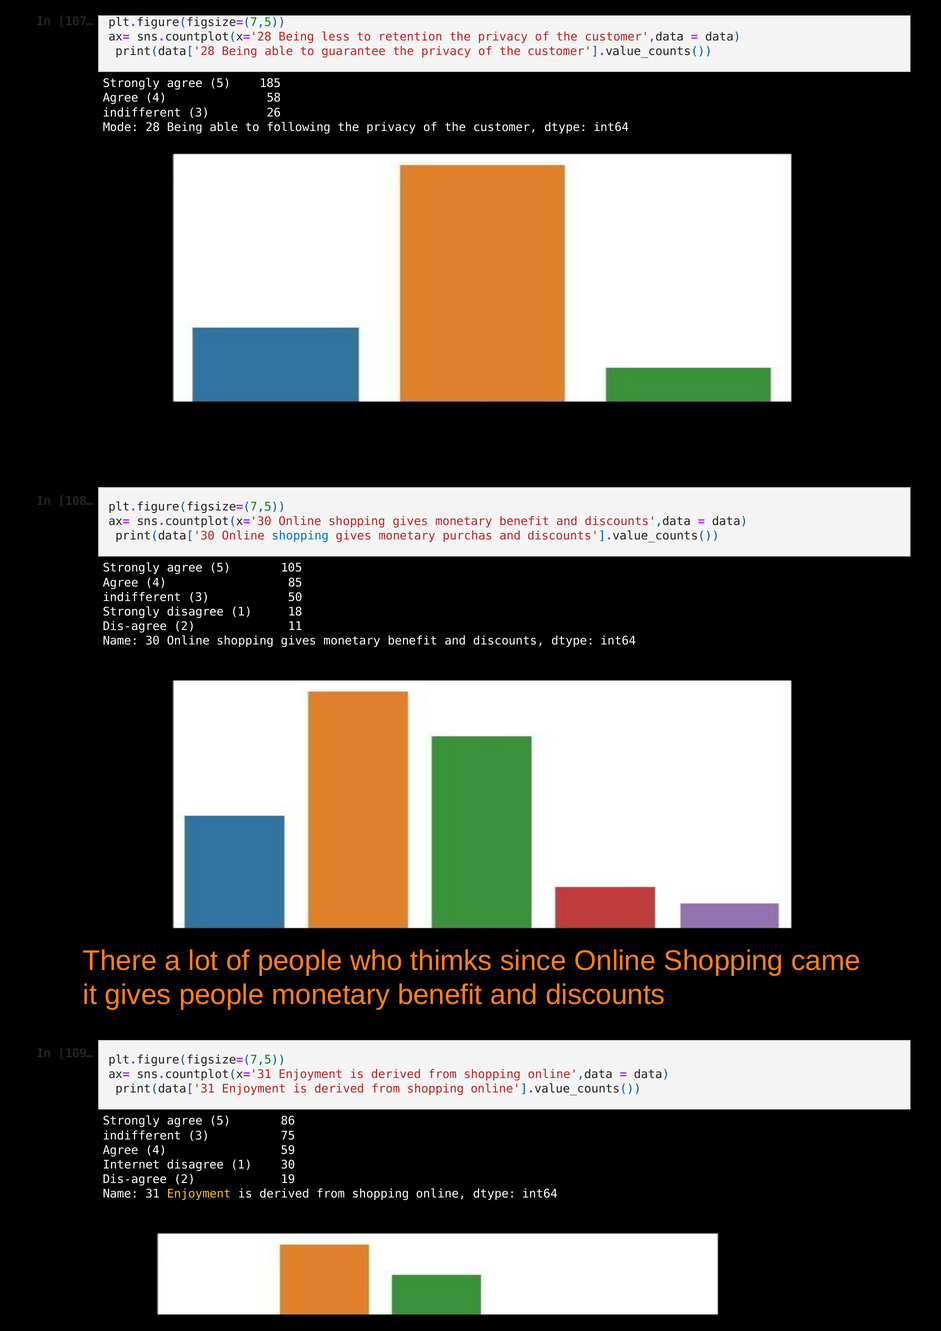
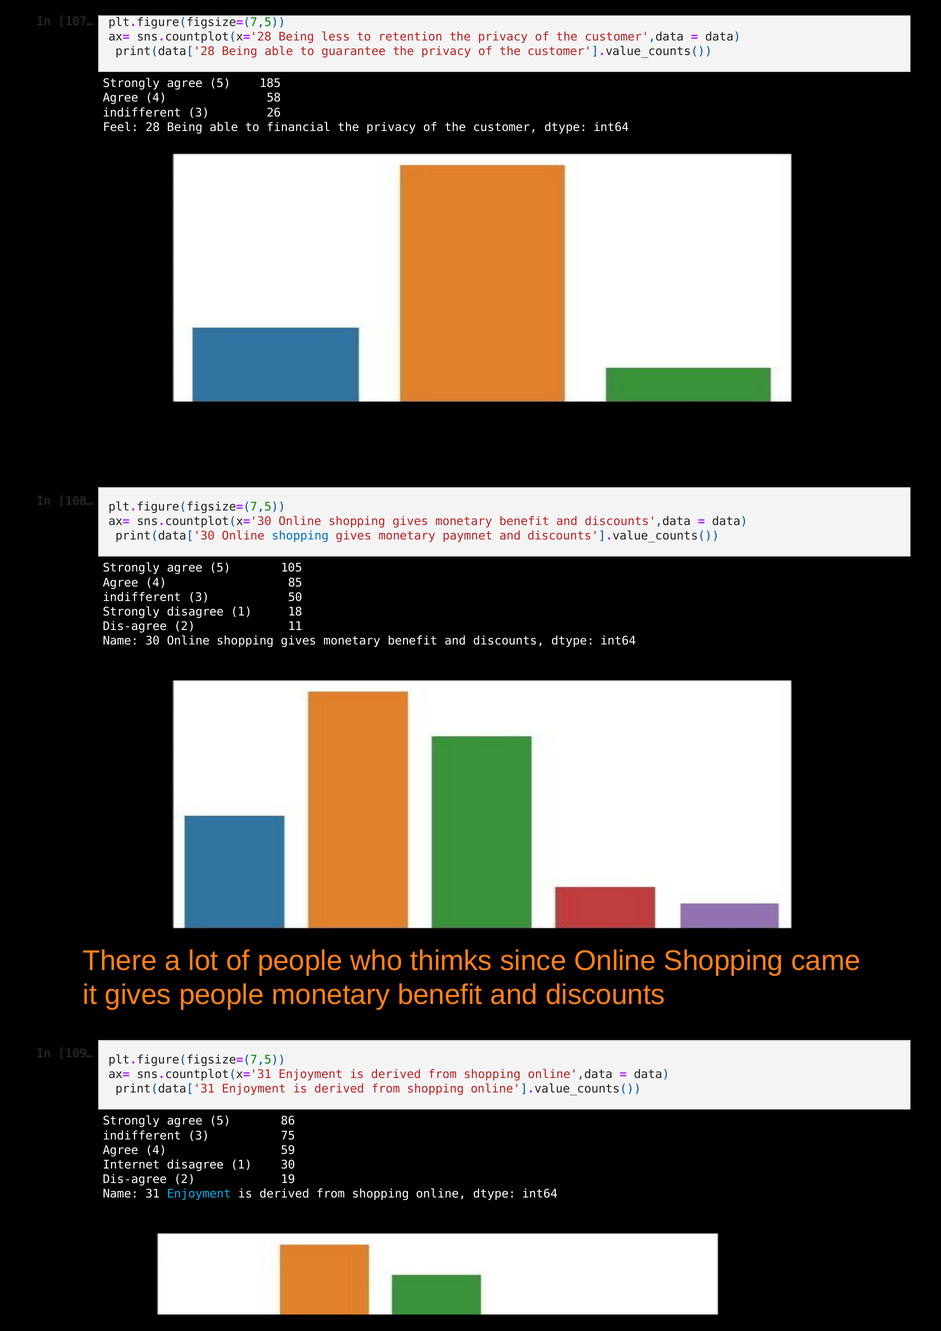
Mode: Mode -> Feel (121, 127)
following: following -> financial (299, 127)
purchas: purchas -> paymnet (468, 536)
Enjoyment colour: yellow -> light blue (199, 1194)
